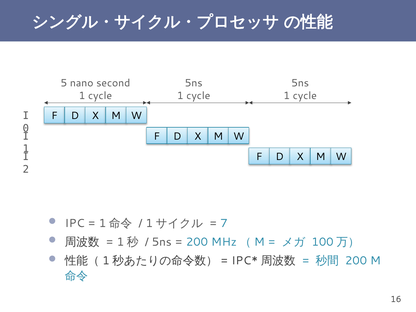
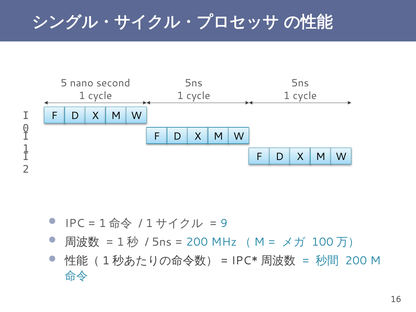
7: 7 -> 9 (224, 223)
